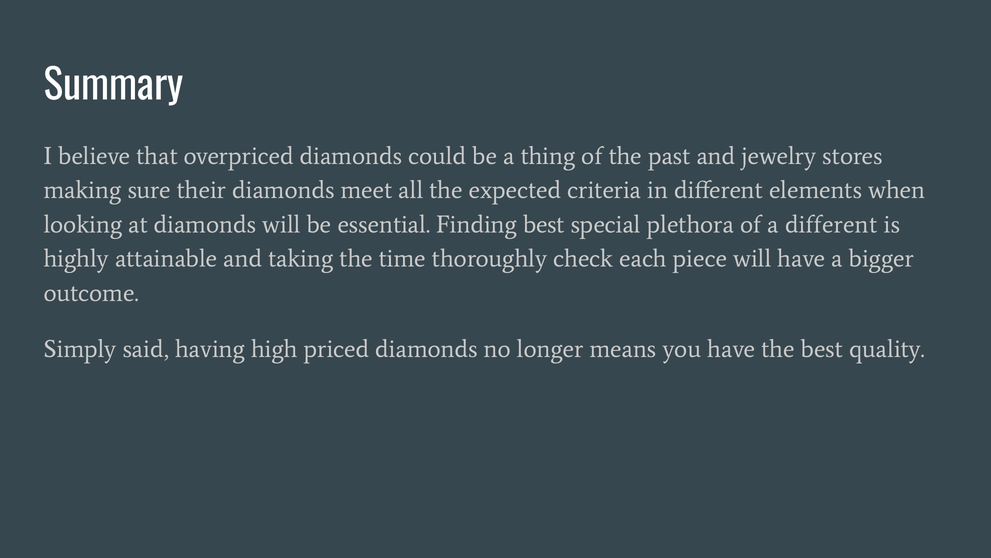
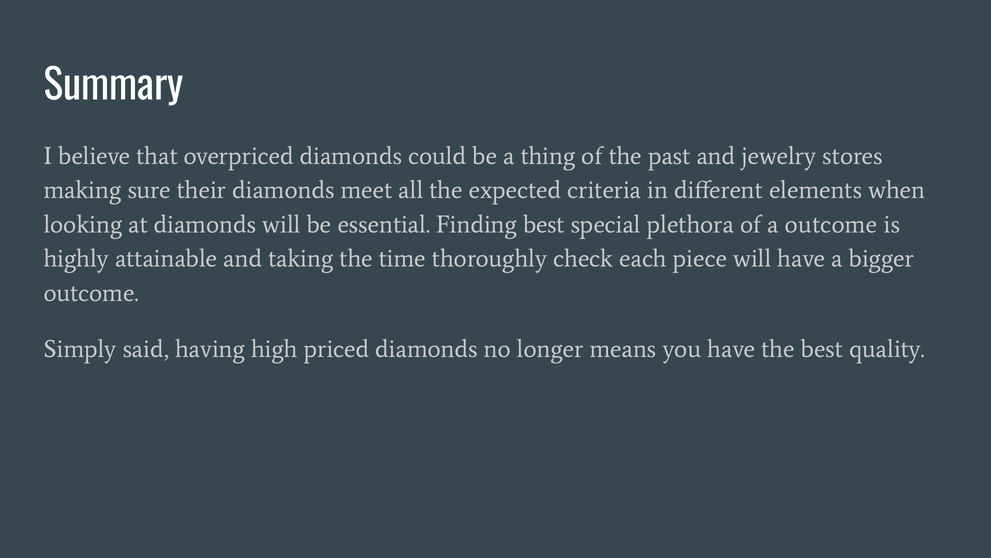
a different: different -> outcome (831, 224)
